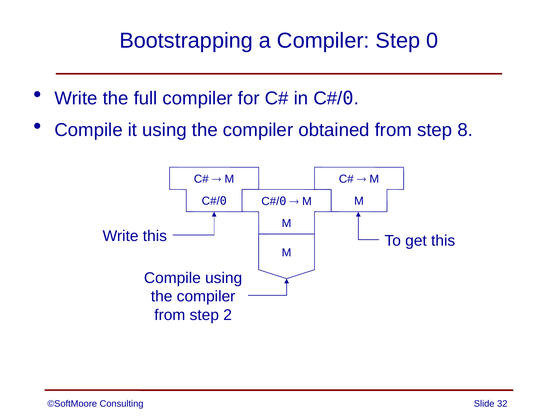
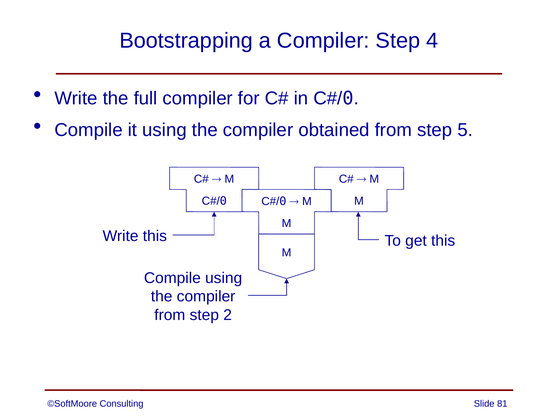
0: 0 -> 4 (432, 41)
8: 8 -> 5 (465, 130)
32: 32 -> 81 (502, 404)
